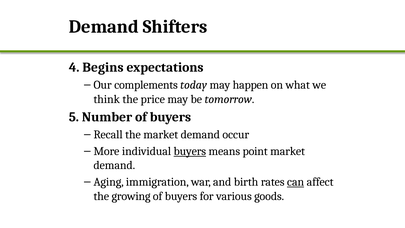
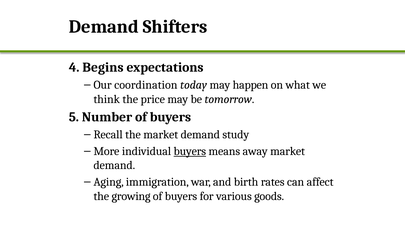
complements: complements -> coordination (146, 85)
occur: occur -> study (236, 135)
point: point -> away (255, 151)
can underline: present -> none (296, 182)
